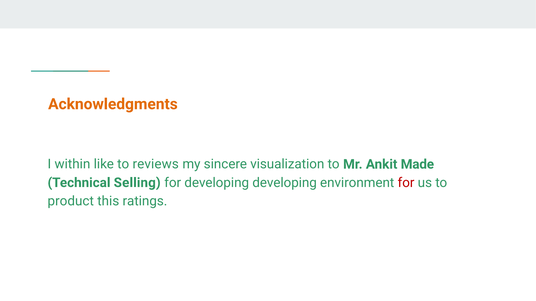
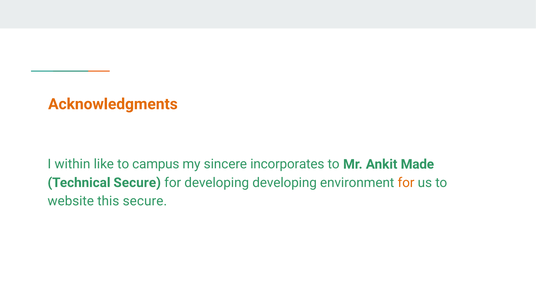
reviews: reviews -> campus (156, 164)
visualization: visualization -> incorporates (287, 164)
Technical Selling: Selling -> Secure (137, 183)
for colour: red -> orange (406, 183)
product: product -> website (71, 201)
this ratings: ratings -> secure (145, 201)
